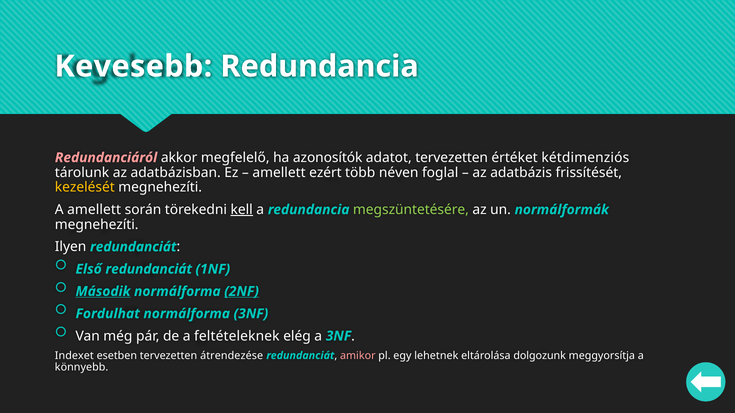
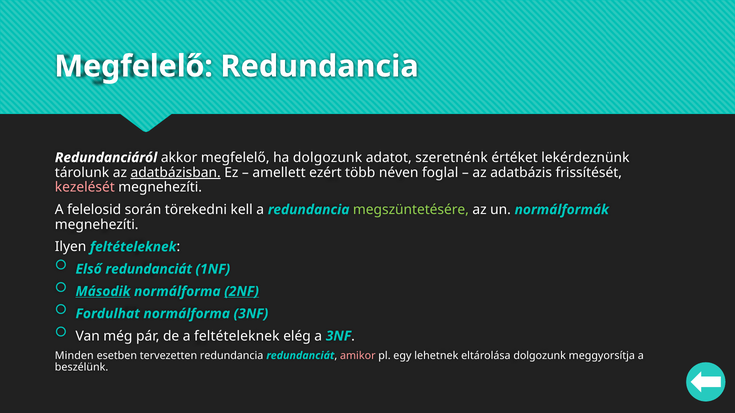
Kevesebb: Kevesebb -> Megfelelő (134, 66)
Redundanciáról colour: pink -> white (106, 158)
ha azonosítók: azonosítók -> dolgozunk (328, 158)
adatot tervezetten: tervezetten -> szeretnénk (452, 158)
kétdimenziós: kétdimenziós -> lekérdeznünk (585, 158)
adatbázisban underline: none -> present (176, 173)
kezelését colour: yellow -> pink (85, 188)
A amellett: amellett -> felelosid (94, 210)
kell underline: present -> none (242, 210)
Ilyen redundanciát: redundanciát -> feltételeknek (133, 247)
Indexet: Indexet -> Minden (74, 356)
tervezetten átrendezése: átrendezése -> redundancia (232, 356)
könnyebb: könnyebb -> beszélünk (82, 367)
